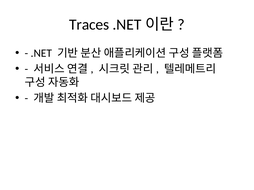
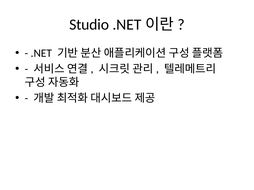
Traces: Traces -> Studio (89, 25)
